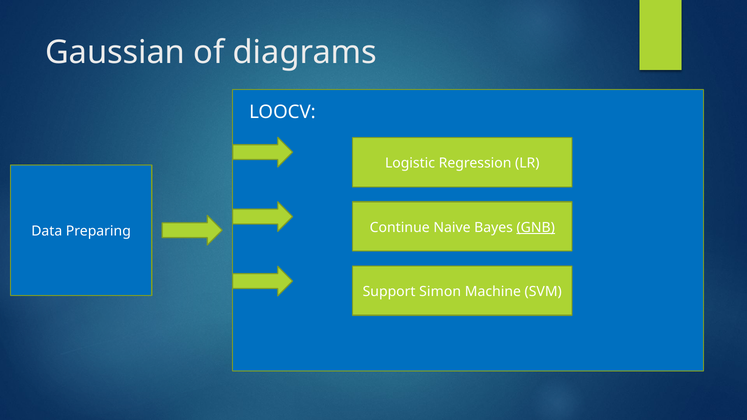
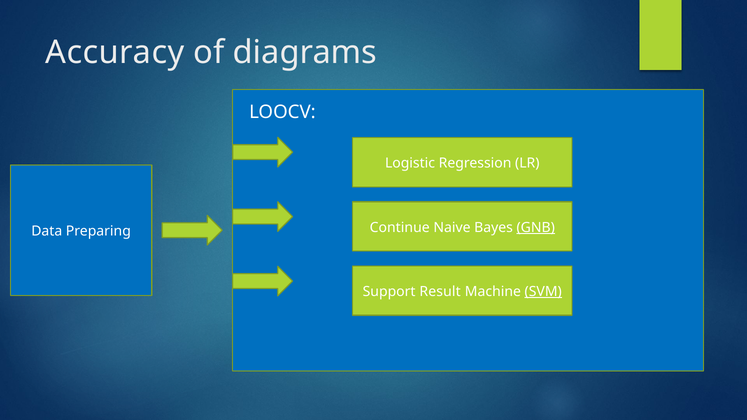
Gaussian: Gaussian -> Accuracy (115, 52)
Simon: Simon -> Result (440, 292)
SVM underline: none -> present (543, 292)
